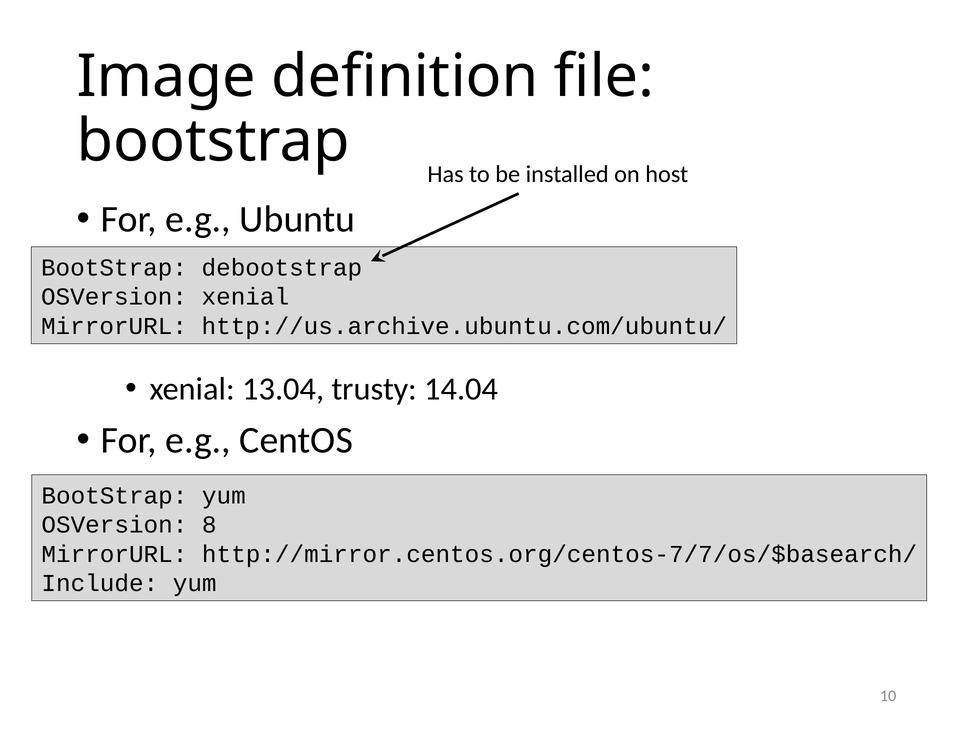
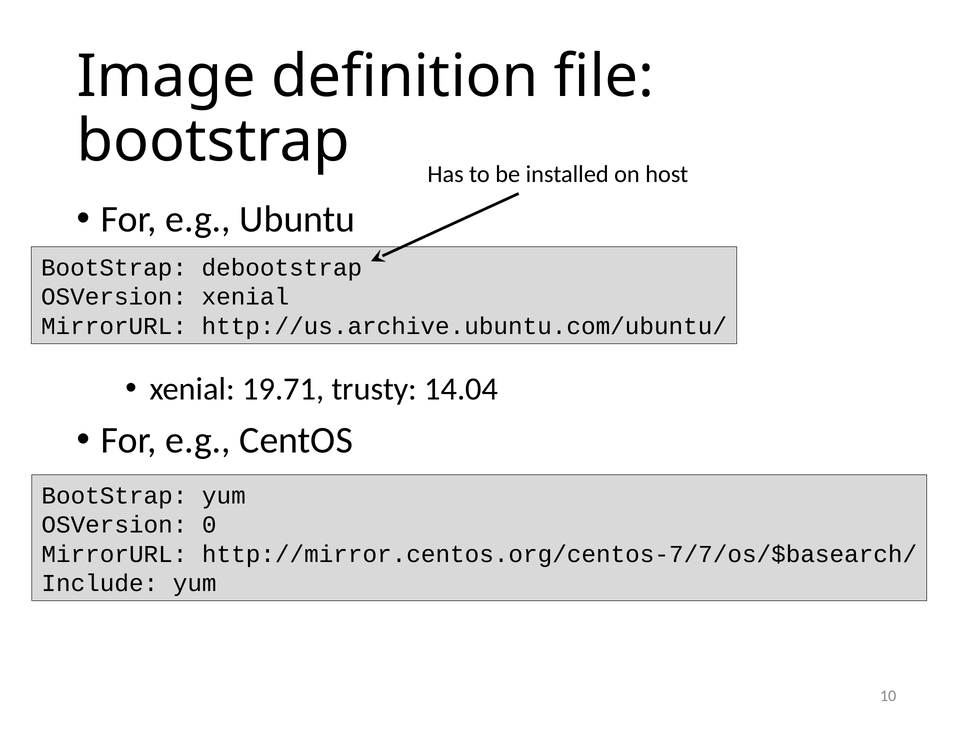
13.04: 13.04 -> 19.71 (283, 389)
8: 8 -> 0 (209, 525)
